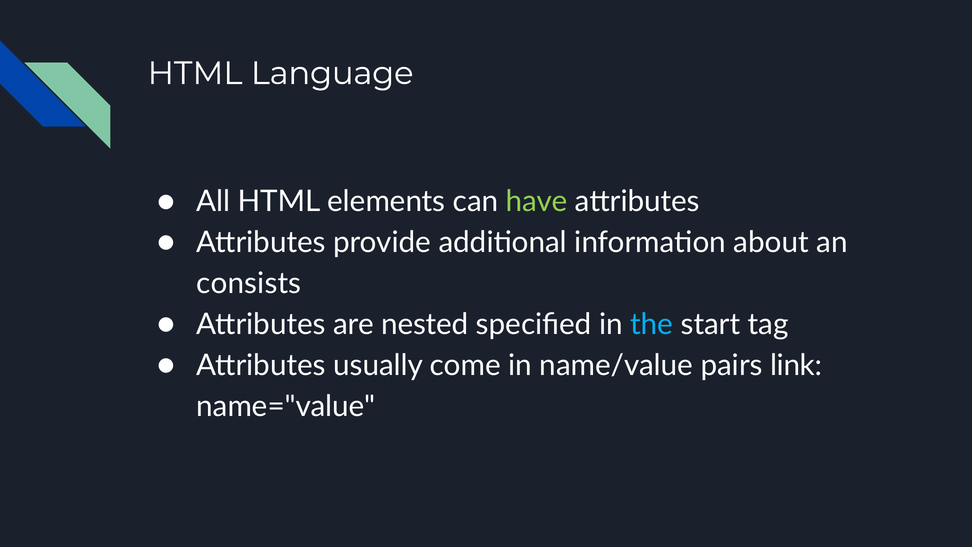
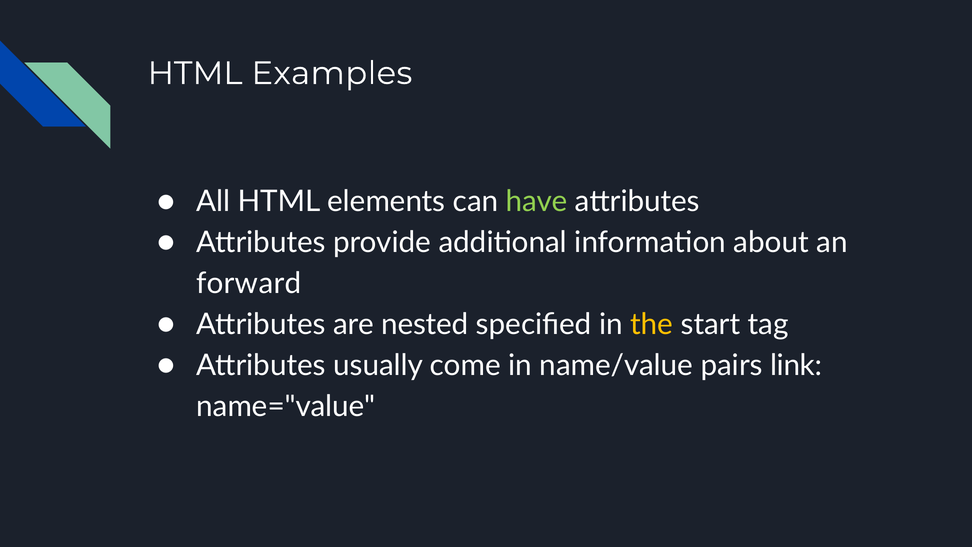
Language: Language -> Examples (332, 73)
consists: consists -> forward (249, 283)
the colour: light blue -> yellow (652, 324)
